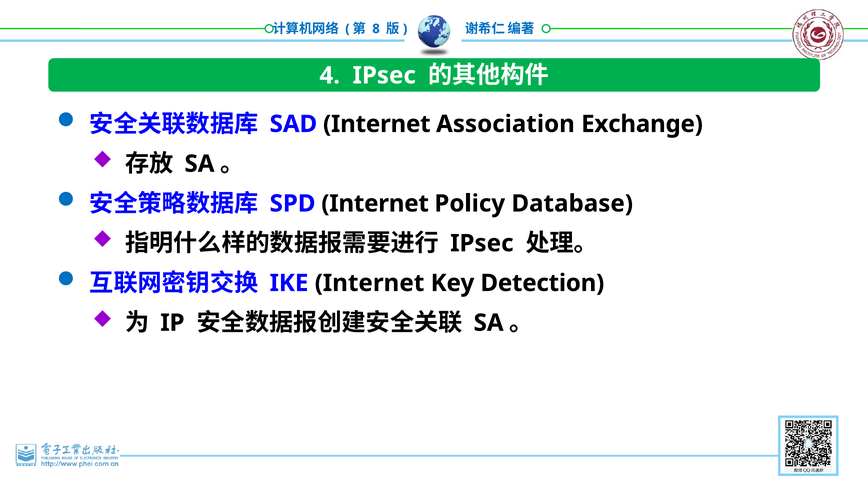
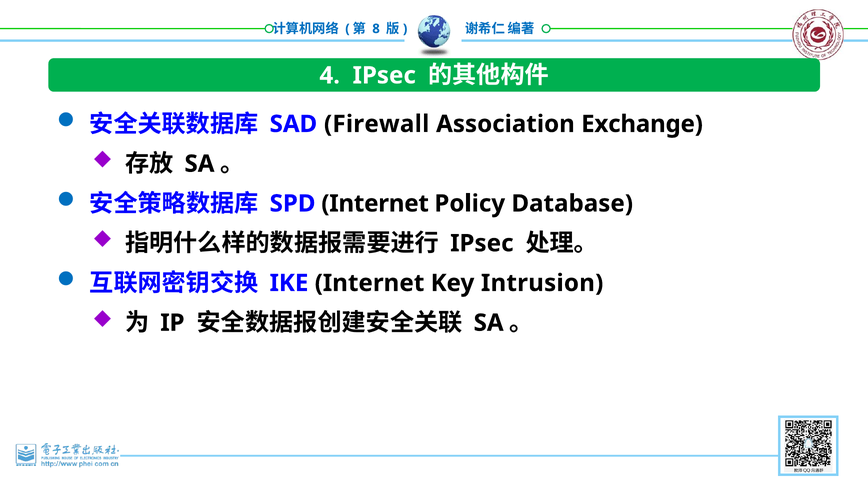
SAD Internet: Internet -> Firewall (377, 124)
Detection: Detection -> Intrusion (542, 283)
